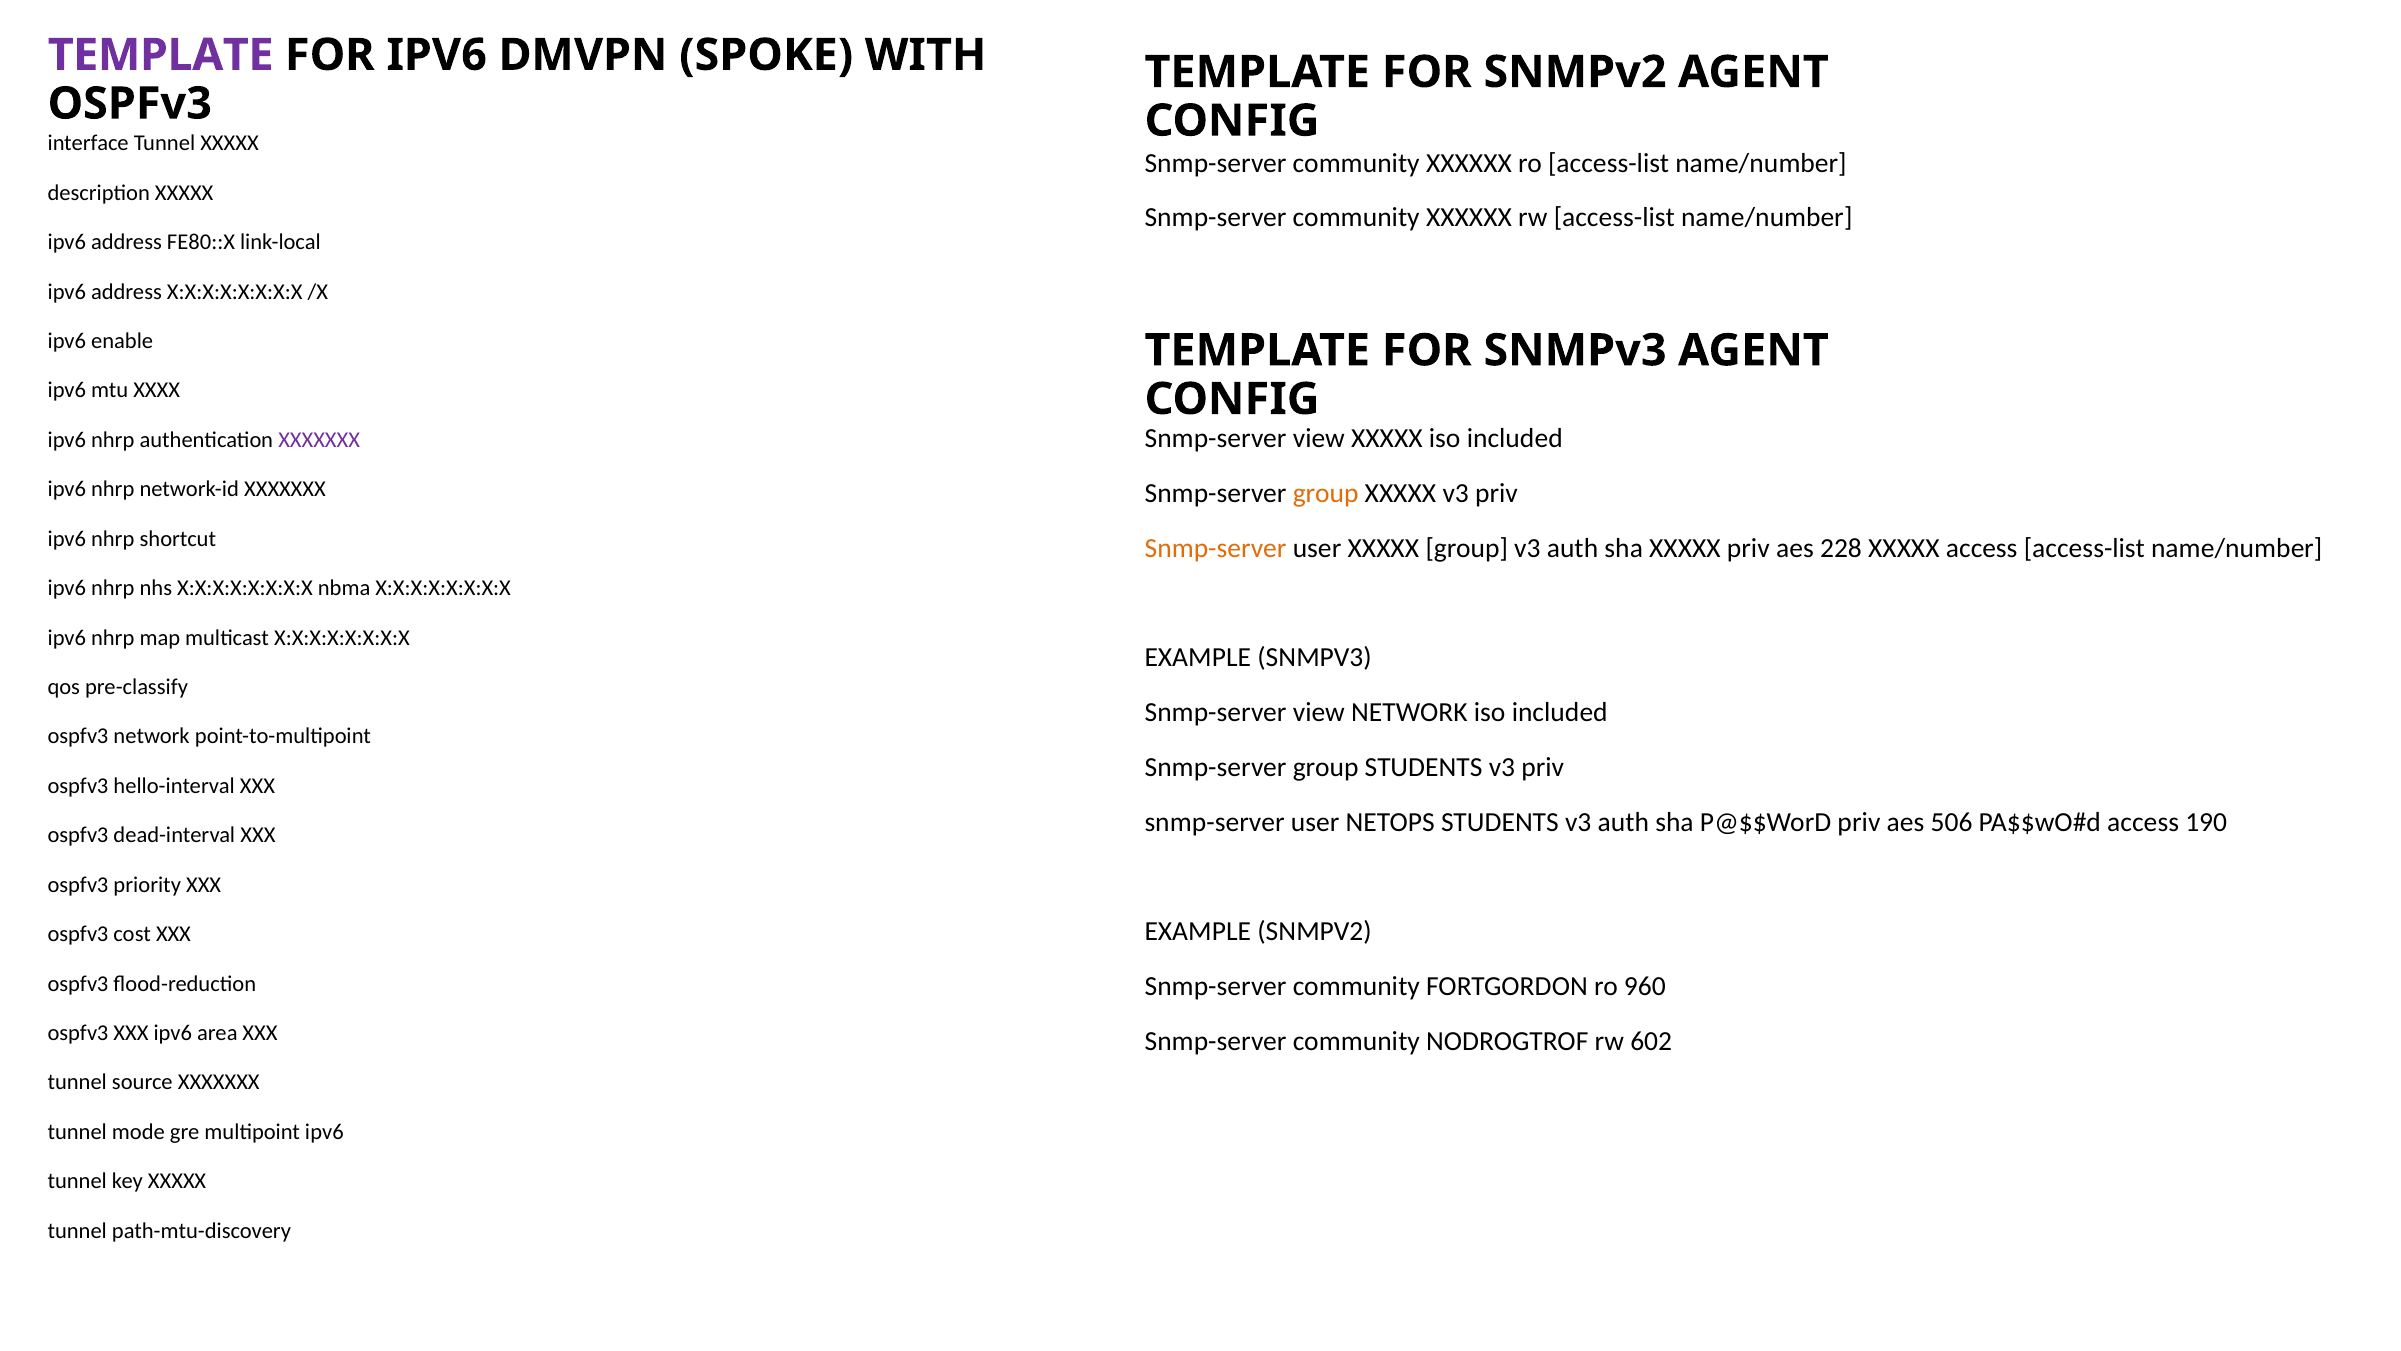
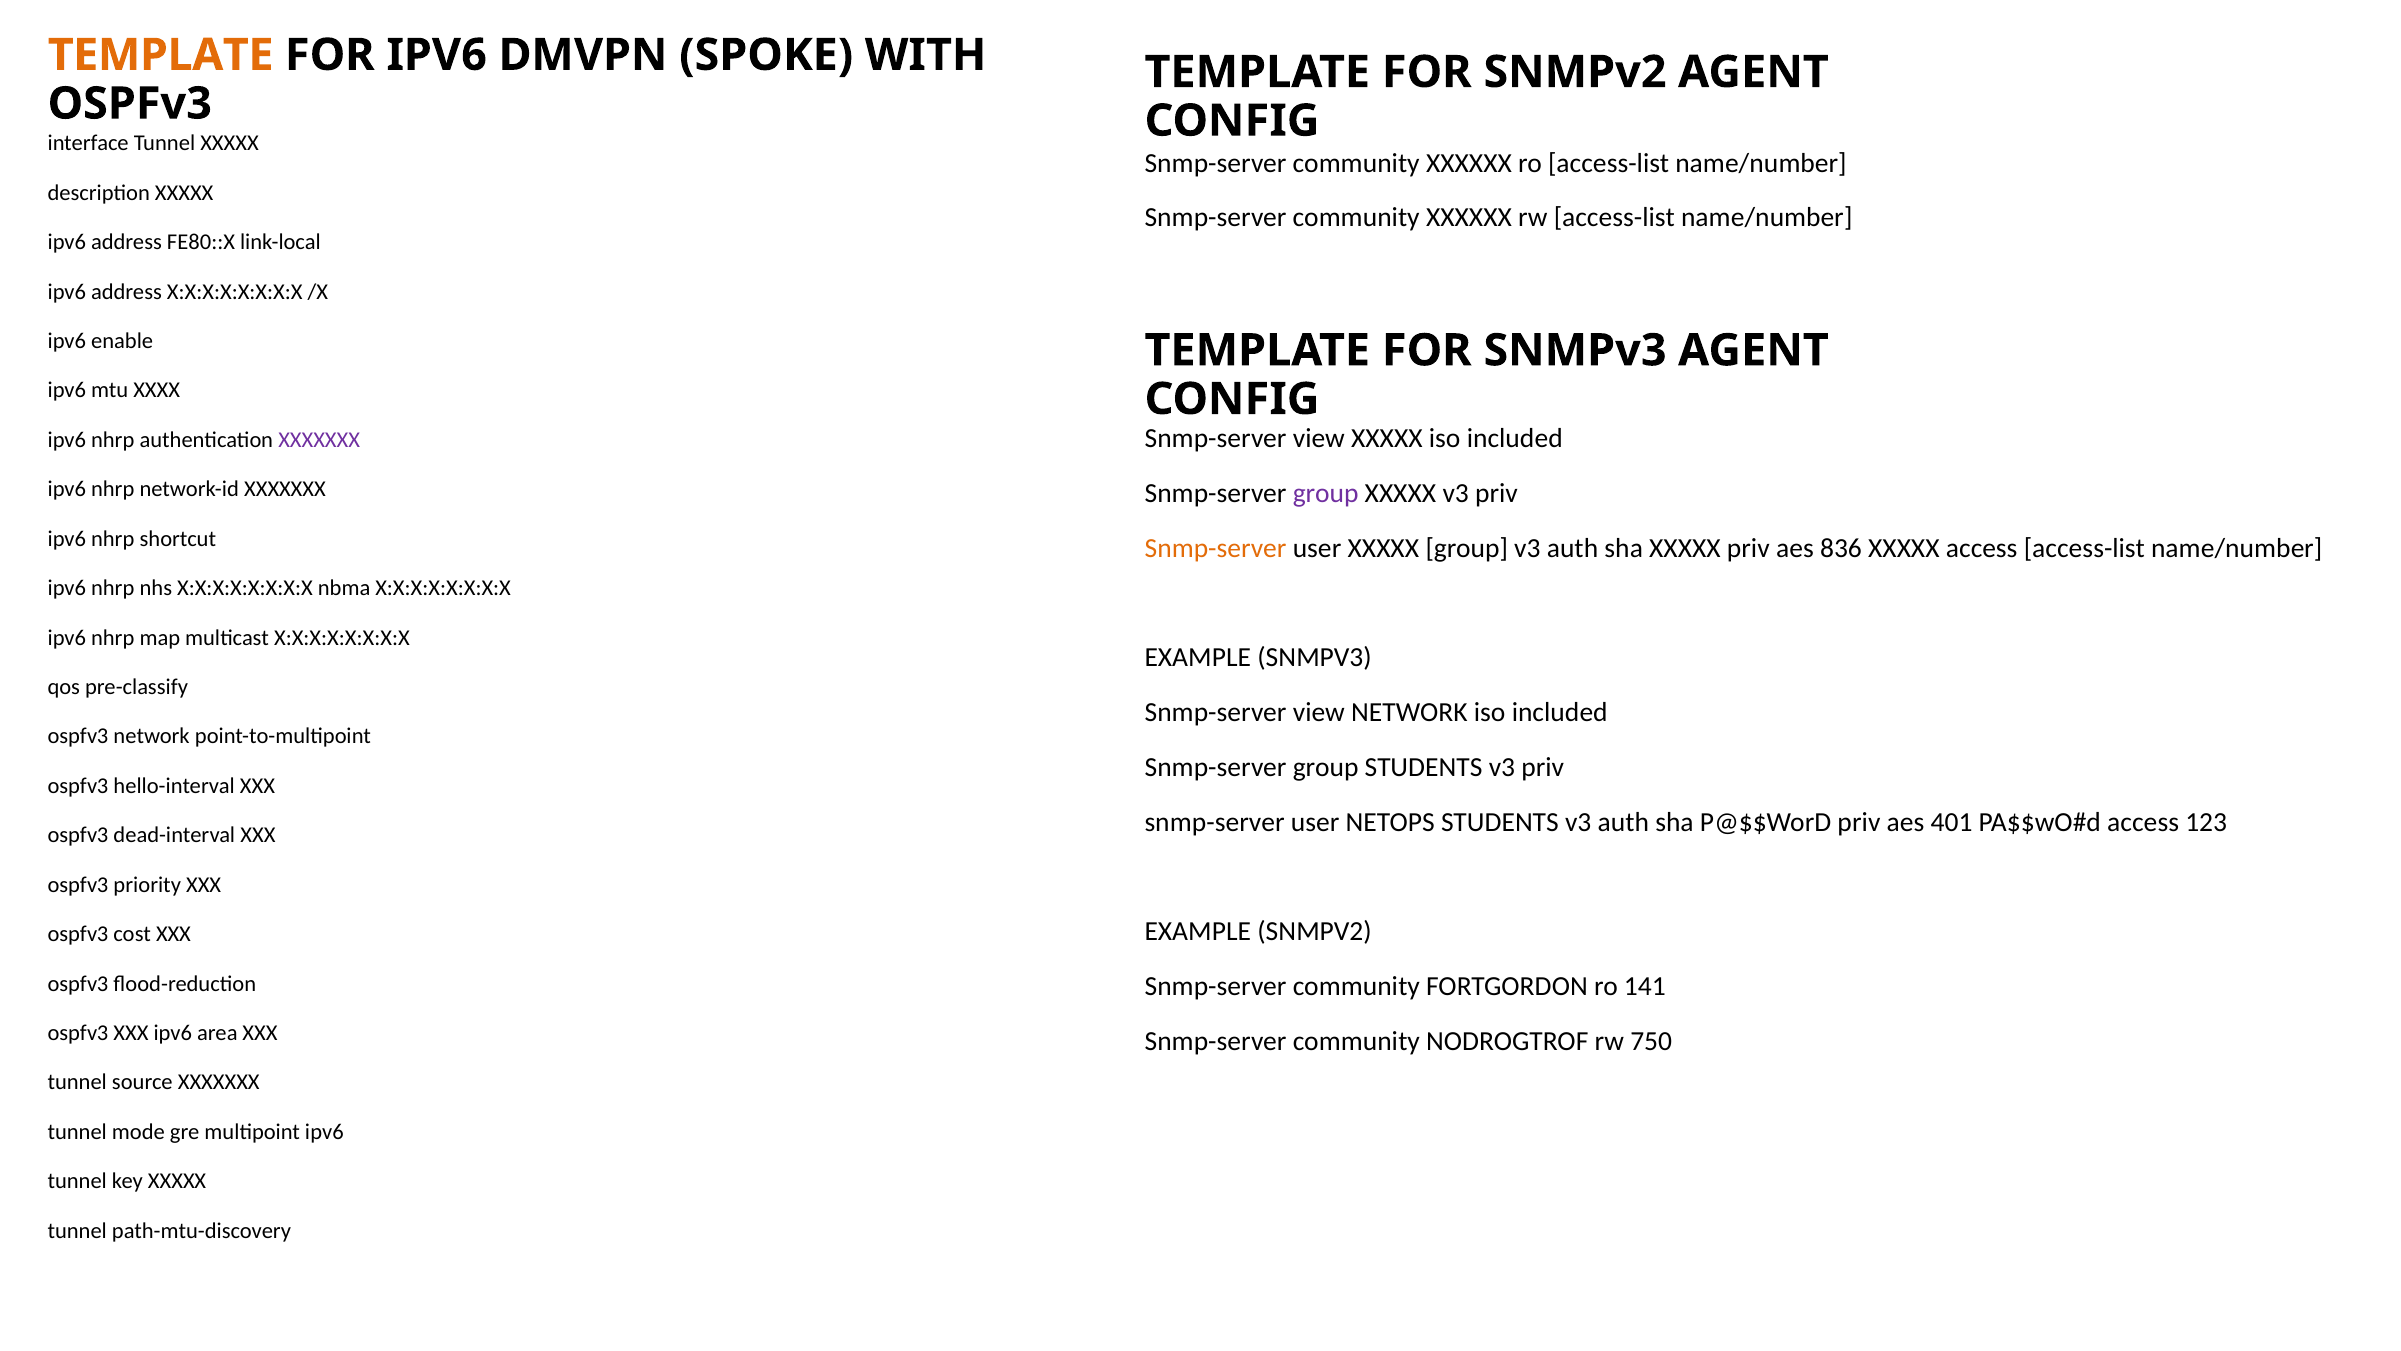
TEMPLATE colour: purple -> orange (161, 55)
group colour: orange -> purple (1326, 493)
228: 228 -> 836 (1841, 548)
506: 506 -> 401 (1952, 822)
190: 190 -> 123 (2206, 822)
960: 960 -> 141 (1645, 986)
602: 602 -> 750 (1651, 1041)
